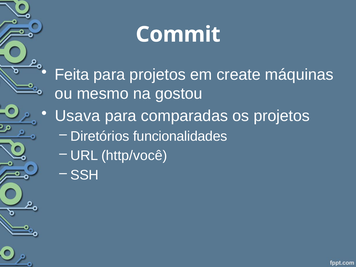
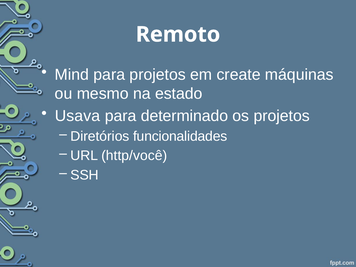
Commit: Commit -> Remoto (178, 34)
Feita: Feita -> Mind (72, 75)
gostou: gostou -> estado (179, 94)
comparadas: comparadas -> determinado (185, 116)
